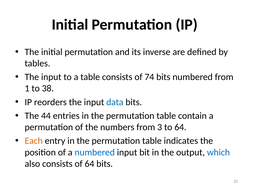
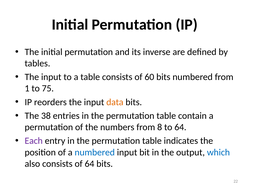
74: 74 -> 60 (149, 77)
38: 38 -> 75 (48, 88)
data colour: blue -> orange (115, 102)
44: 44 -> 38 (46, 116)
3: 3 -> 8 (160, 127)
Each colour: orange -> purple (34, 141)
